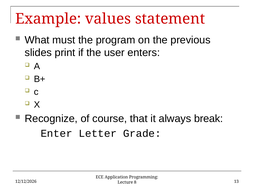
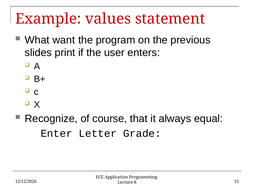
must: must -> want (64, 40)
break: break -> equal (208, 119)
